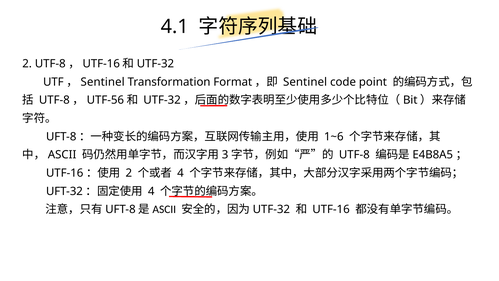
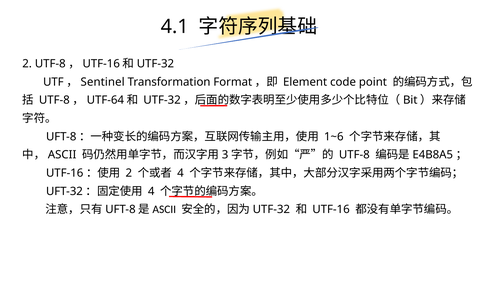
Sentinel: Sentinel -> Element (305, 82)
UTF-56: UTF-56 -> UTF-64 (105, 100)
